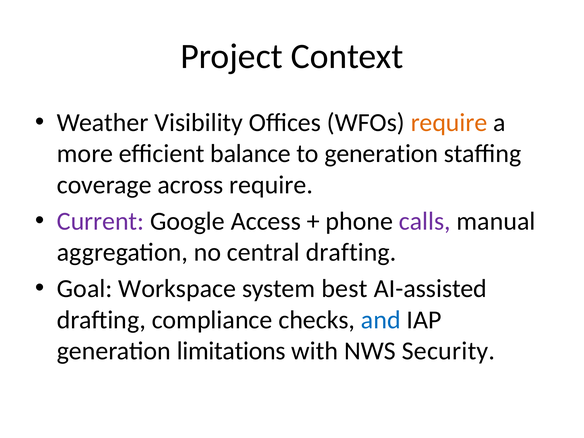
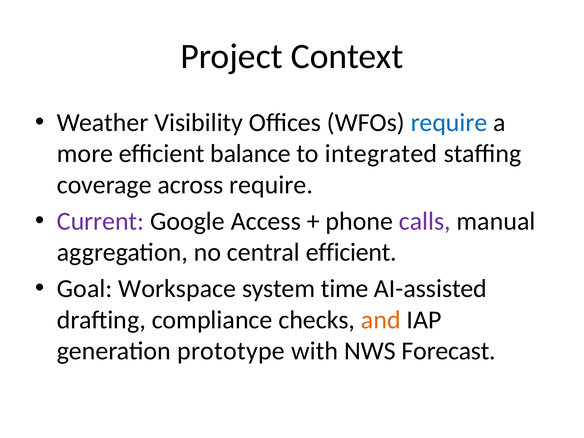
require colour: orange -> blue (449, 123)
to generation: generation -> integrated (381, 154)
central drafting: drafting -> efficient (351, 252)
best: best -> time (345, 289)
and colour: blue -> orange (381, 320)
limitations: limitations -> prototype (231, 351)
Security: Security -> Forecast (449, 351)
